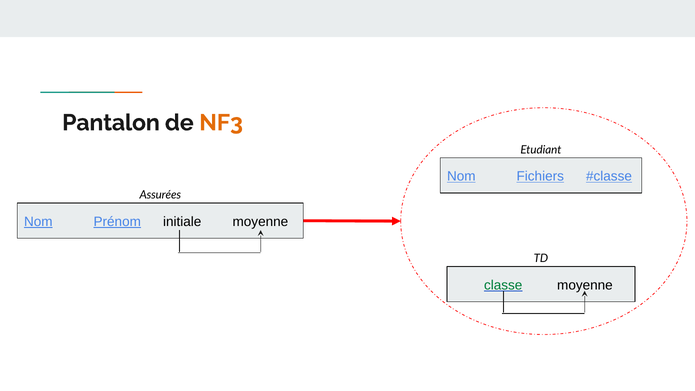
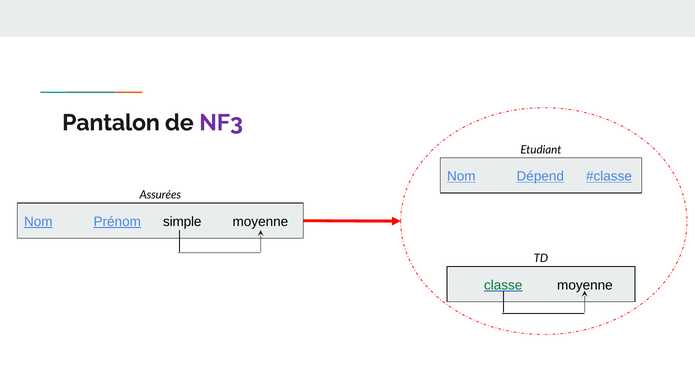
NF3 colour: orange -> purple (221, 123)
Fichiers: Fichiers -> Dépend (540, 176)
initiale: initiale -> simple (182, 222)
